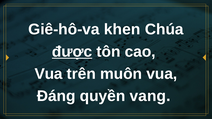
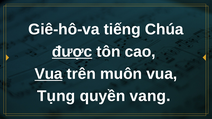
khen: khen -> tiếng (122, 29)
Vua underline: none -> present (49, 74)
Đáng: Đáng -> Tụng (56, 96)
